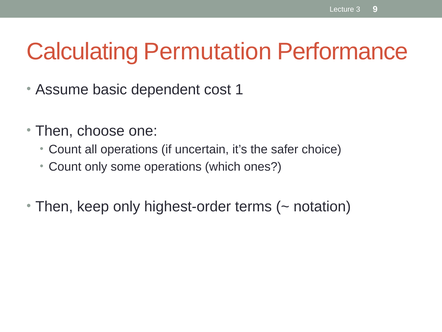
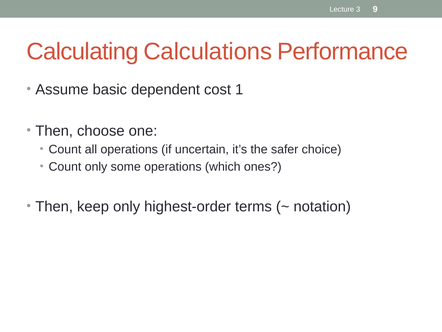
Permutation: Permutation -> Calculations (208, 51)
